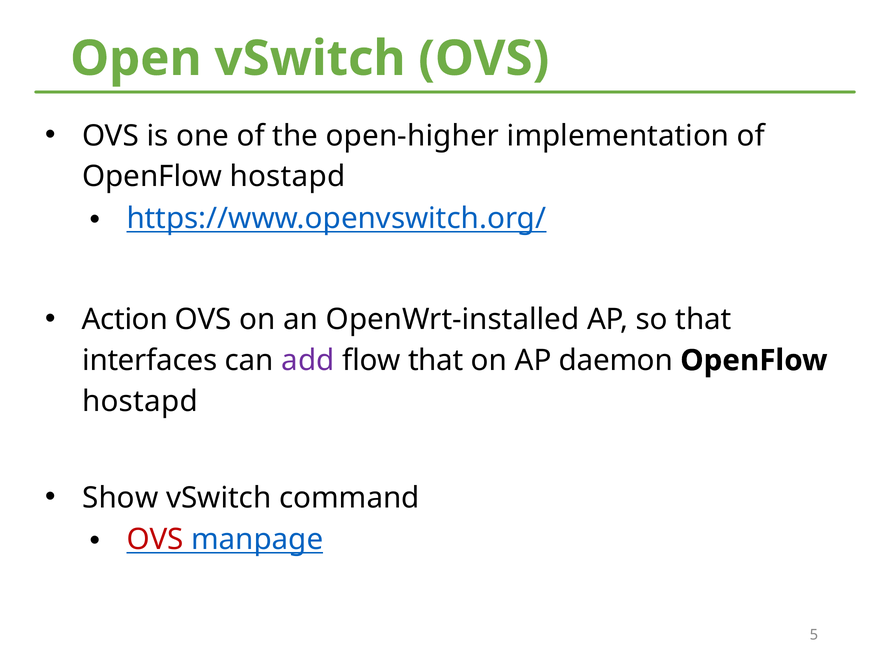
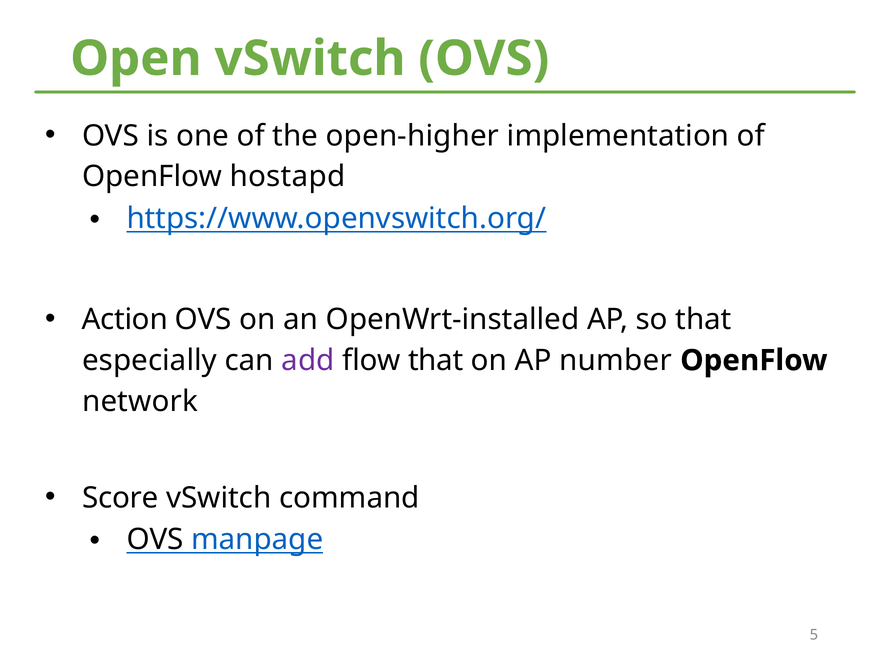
interfaces: interfaces -> especially (150, 360)
daemon: daemon -> number (616, 360)
hostapd: hostapd -> network (140, 401)
Show: Show -> Score (120, 498)
OVS colour: red -> black (155, 539)
